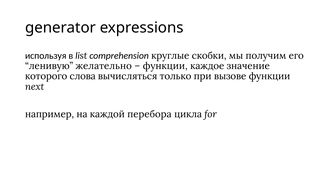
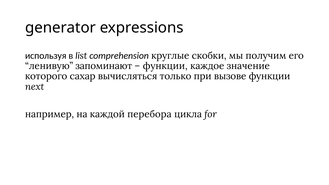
желательно: желательно -> запоминают (104, 66)
слова: слова -> сахар (83, 76)
